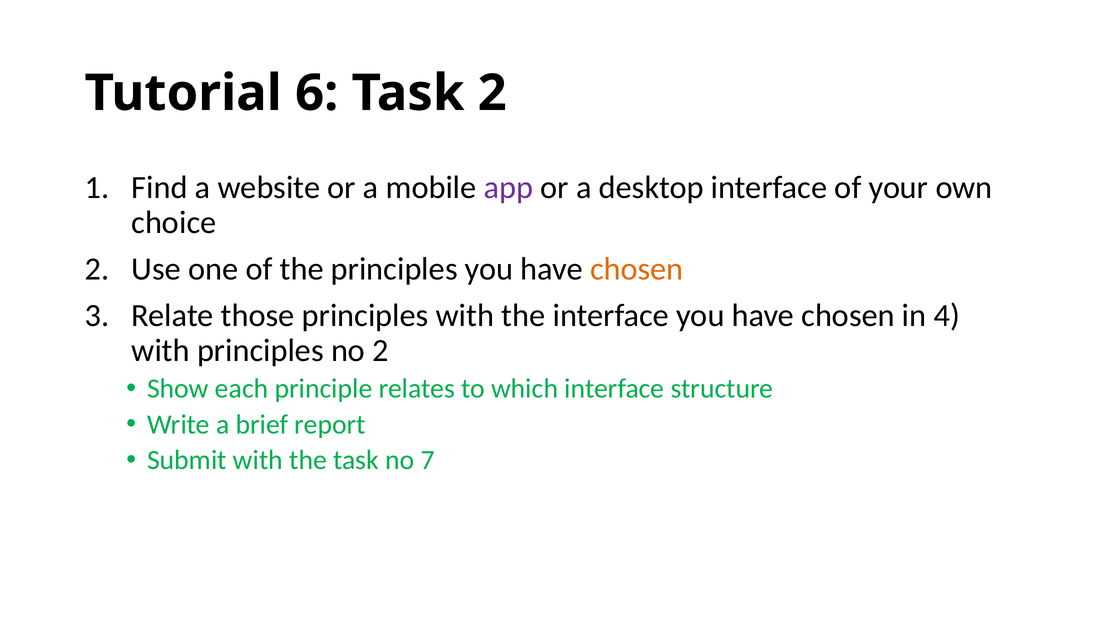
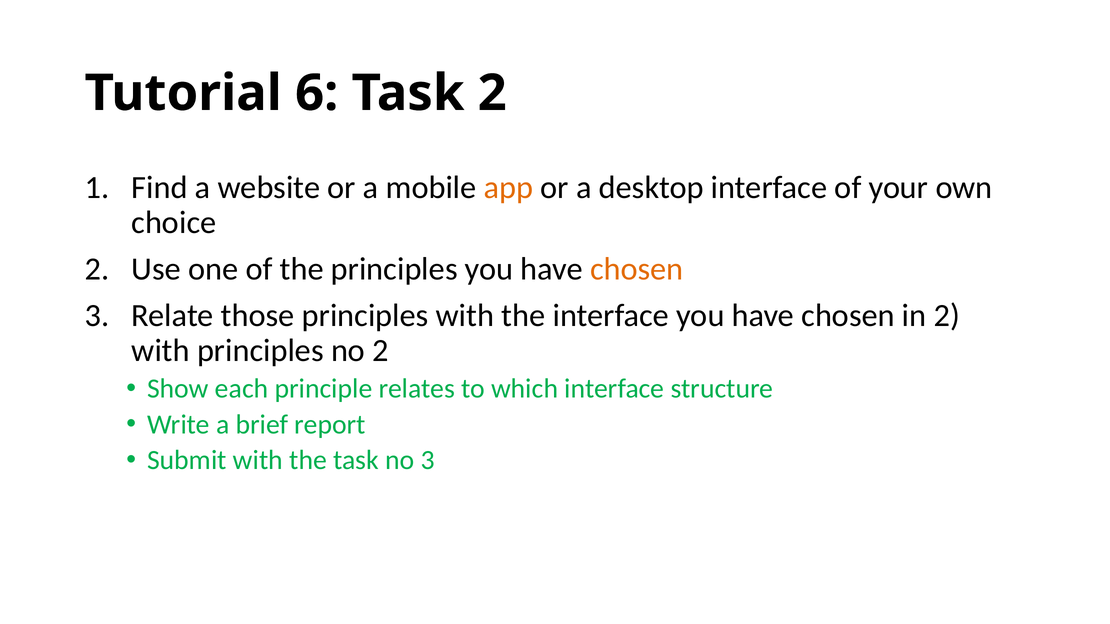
app colour: purple -> orange (508, 188)
in 4: 4 -> 2 (947, 316)
no 7: 7 -> 3 (428, 460)
